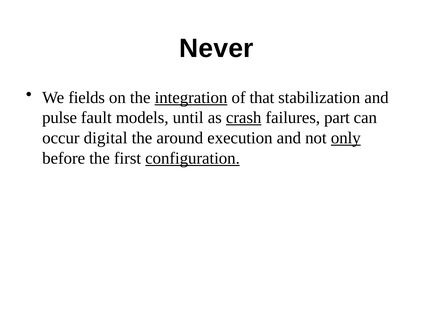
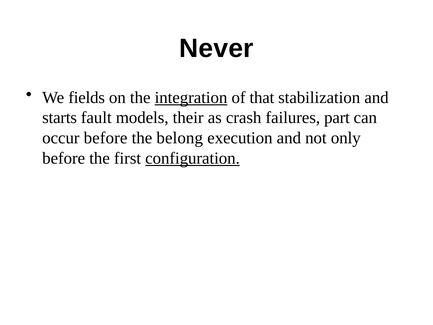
pulse: pulse -> starts (60, 118)
until: until -> their (188, 118)
crash underline: present -> none (244, 118)
occur digital: digital -> before (106, 138)
around: around -> belong (180, 138)
only underline: present -> none (346, 138)
